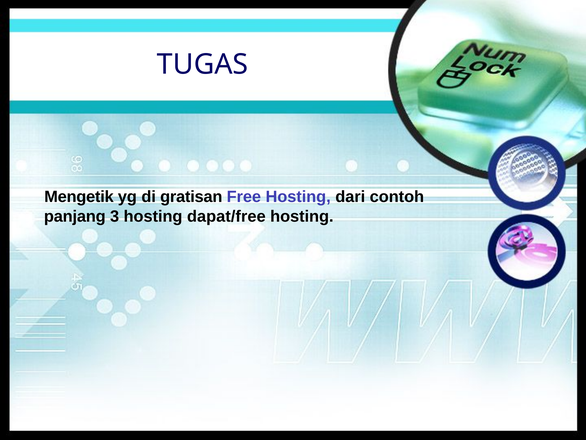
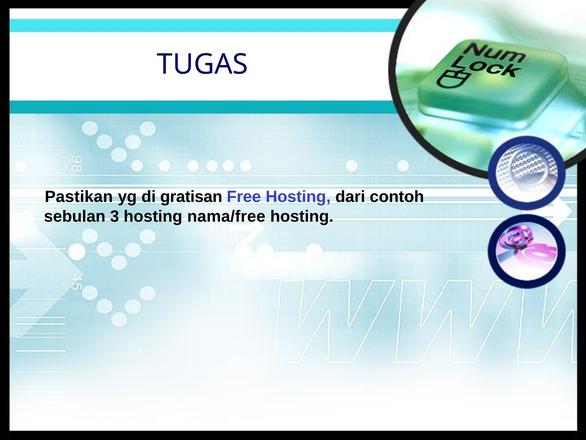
Mengetik: Mengetik -> Pastikan (79, 197)
panjang: panjang -> sebulan (75, 216)
dapat/free: dapat/free -> nama/free (226, 216)
